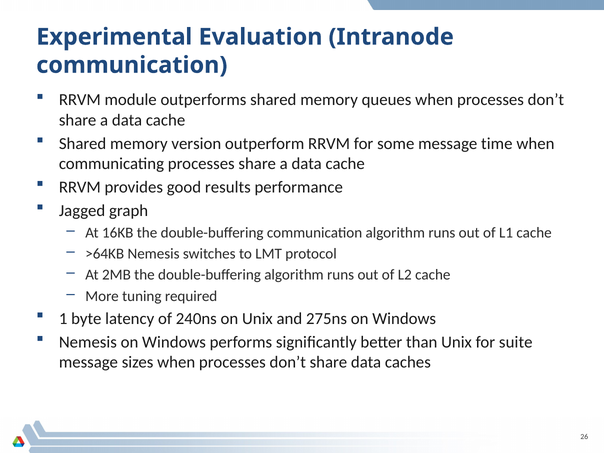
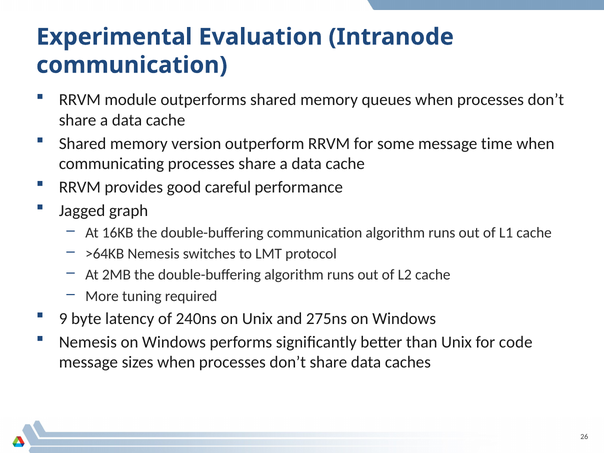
results: results -> careful (228, 187)
1: 1 -> 9 (63, 319)
suite: suite -> code (516, 342)
